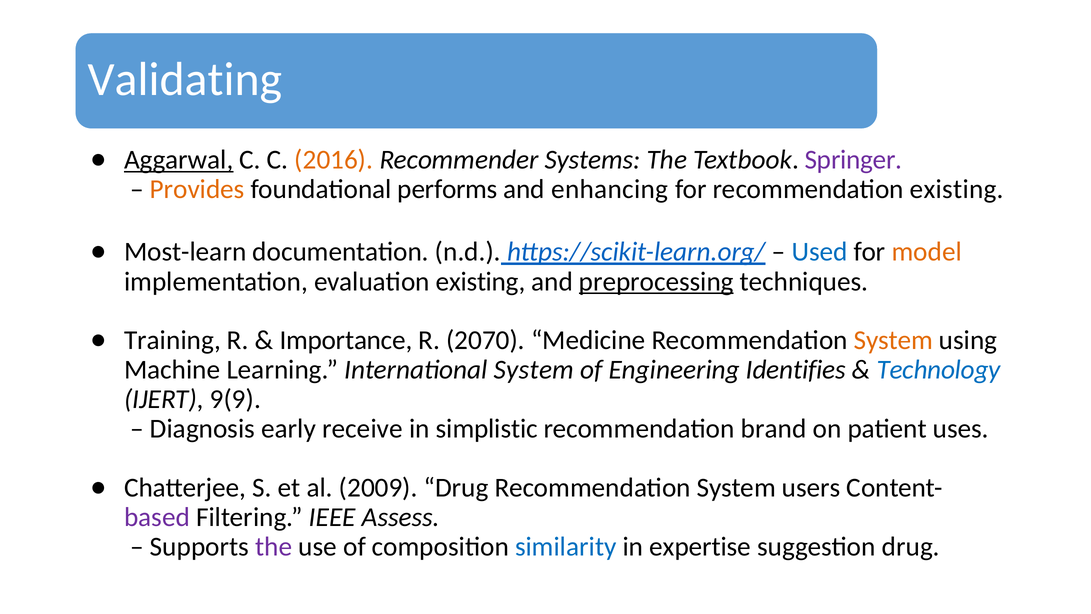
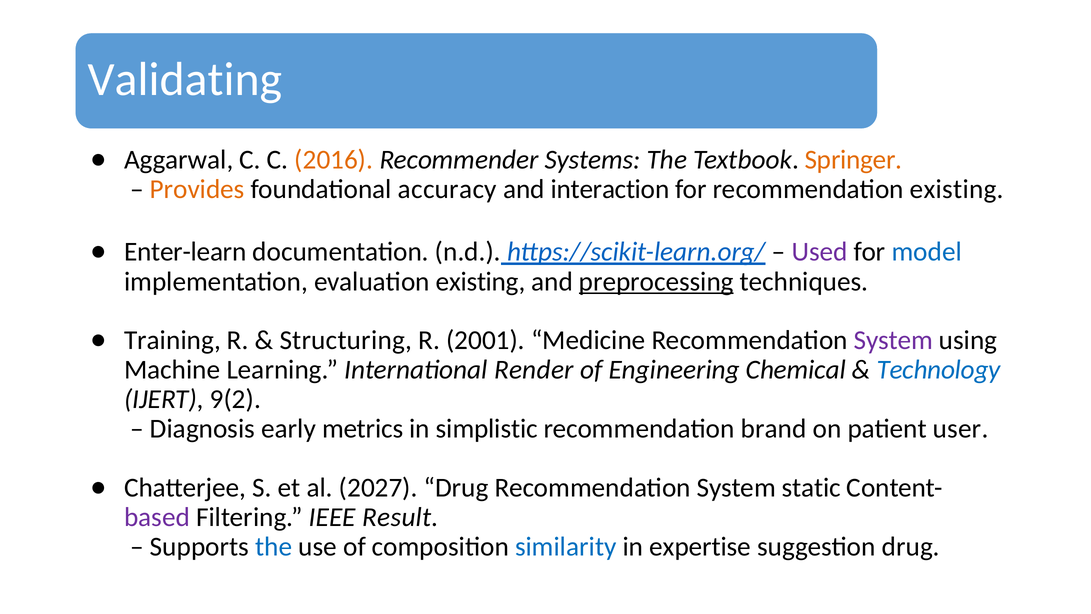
Aggarwal underline: present -> none (179, 160)
Springer colour: purple -> orange (853, 160)
performs: performs -> accuracy (447, 189)
enhancing: enhancing -> interaction (610, 189)
Most-learn: Most-learn -> Enter-learn (185, 252)
Used colour: blue -> purple (820, 252)
model colour: orange -> blue (927, 252)
Importance: Importance -> Structuring (346, 340)
2070: 2070 -> 2001 (486, 340)
System colour: orange -> purple (893, 340)
International System: System -> Render (534, 370)
Identifies: Identifies -> Chemical (796, 370)
9(9: 9(9 -> 9(2 (235, 399)
receive: receive -> metrics (363, 429)
uses: uses -> user (961, 429)
2009: 2009 -> 2027 (378, 487)
users: users -> static (811, 487)
Assess: Assess -> Result (401, 517)
the colour: purple -> blue (274, 546)
